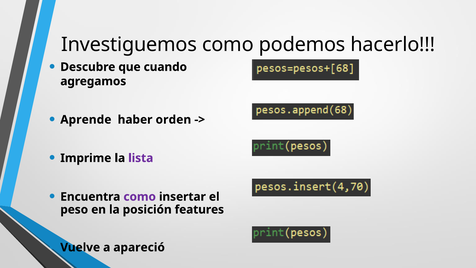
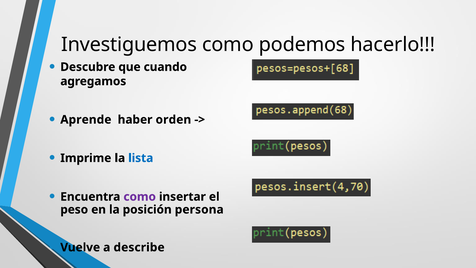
lista colour: purple -> blue (141, 158)
features: features -> persona (199, 209)
apareció: apareció -> describe (139, 247)
